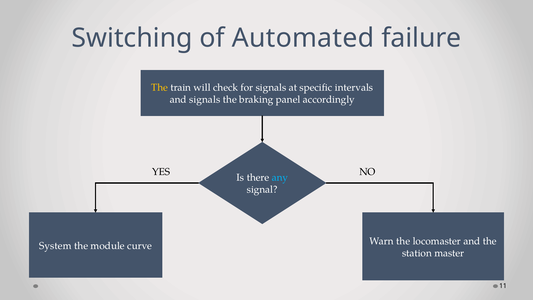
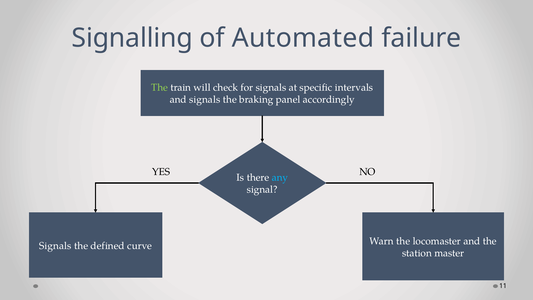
Switching: Switching -> Signalling (132, 38)
The colour: yellow -> light green (160, 88)
System: System -> Signals (55, 246)
module: module -> defined (108, 246)
